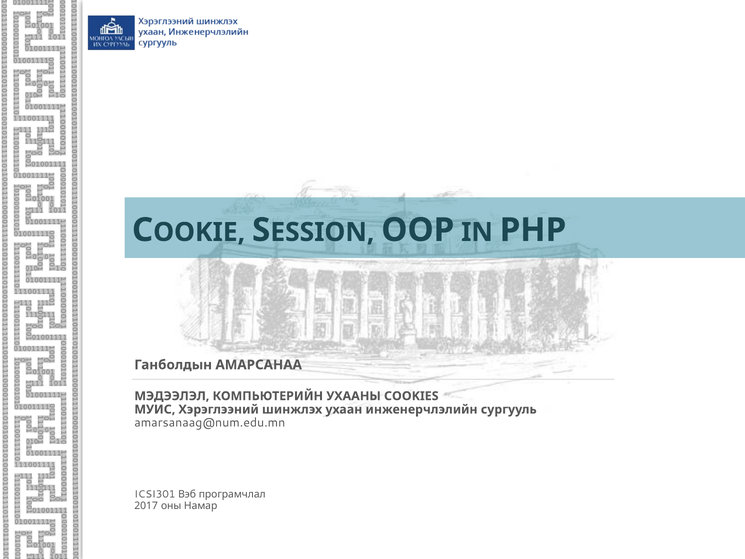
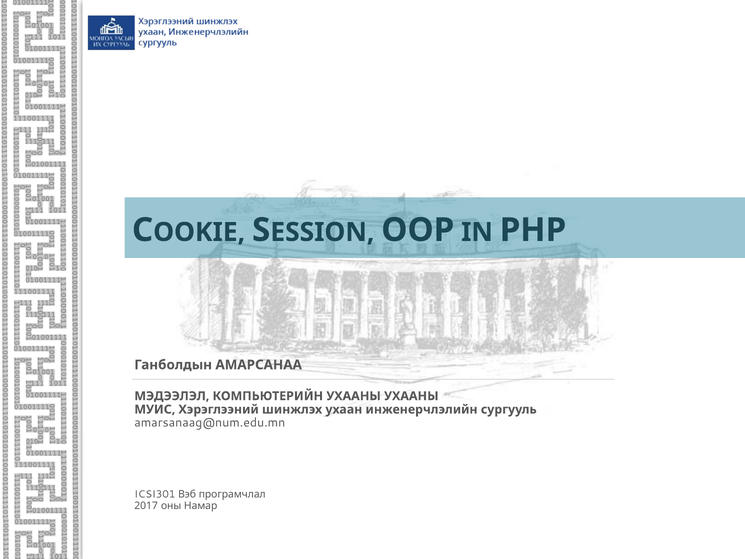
УХААНЫ COOKIES: COOKIES -> УХААНЫ (411, 396)
